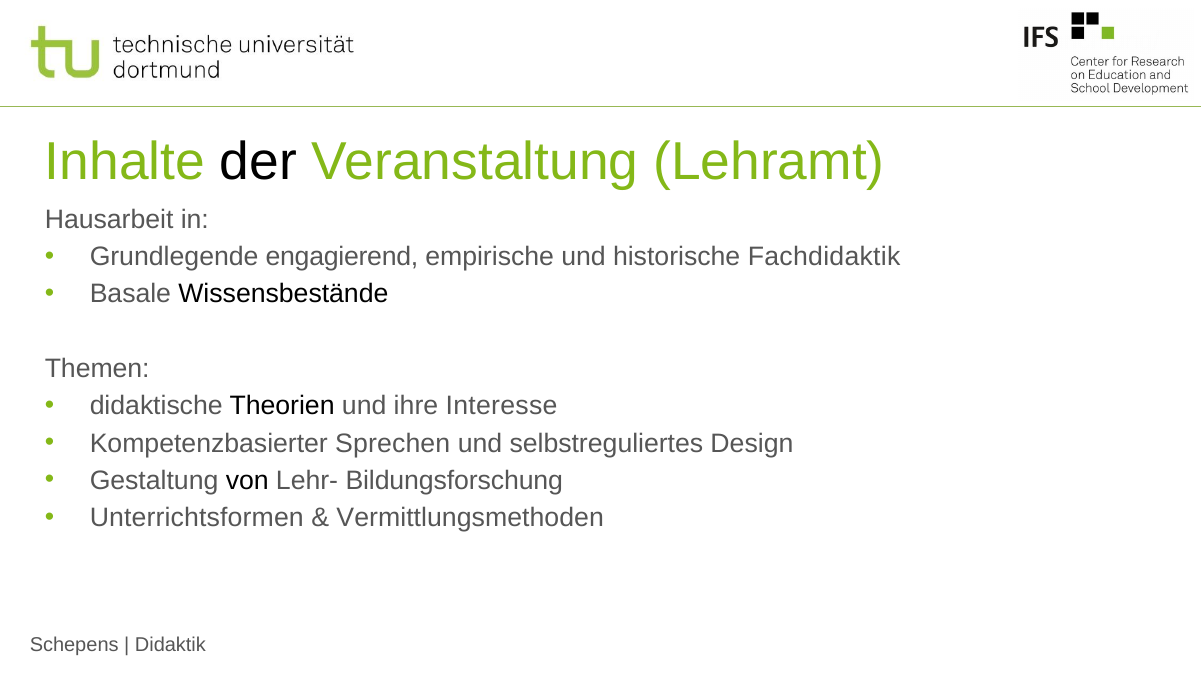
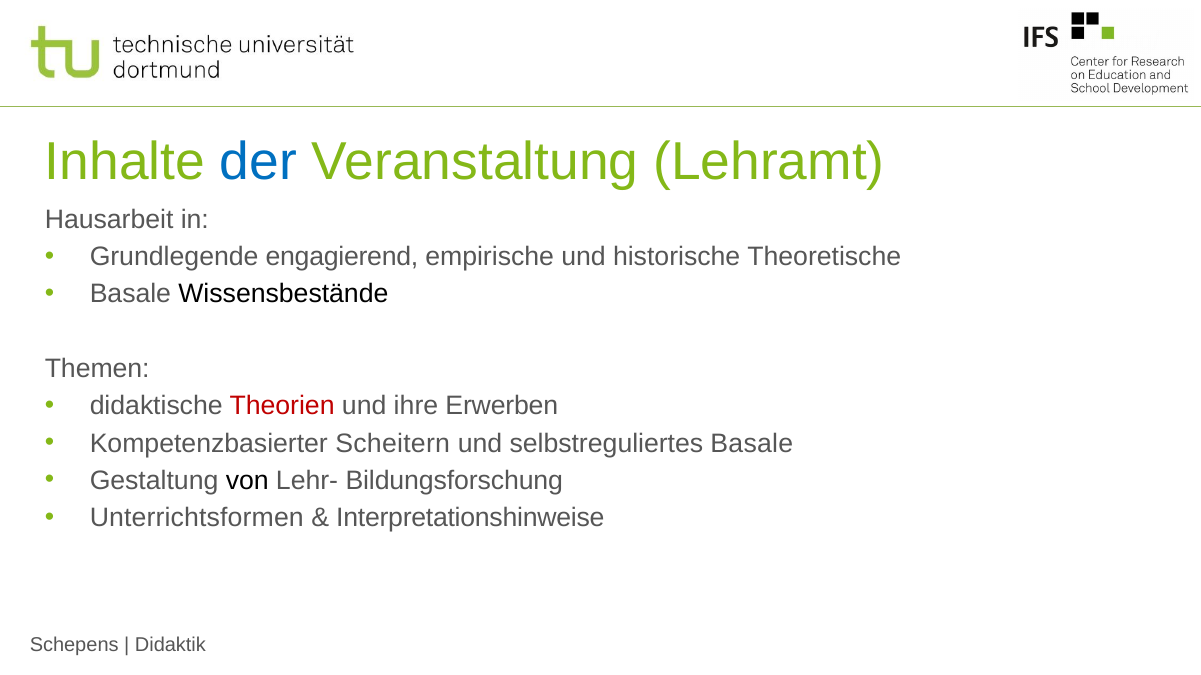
der colour: black -> blue (258, 162)
Fachdidaktik: Fachdidaktik -> Theoretische (824, 257)
Theorien colour: black -> red (282, 406)
Interesse: Interesse -> Erwerben (502, 406)
Sprechen: Sprechen -> Scheitern (393, 444)
selbstreguliertes Design: Design -> Basale (752, 444)
Vermittlungsmethoden: Vermittlungsmethoden -> Interpretationshinweise (470, 519)
